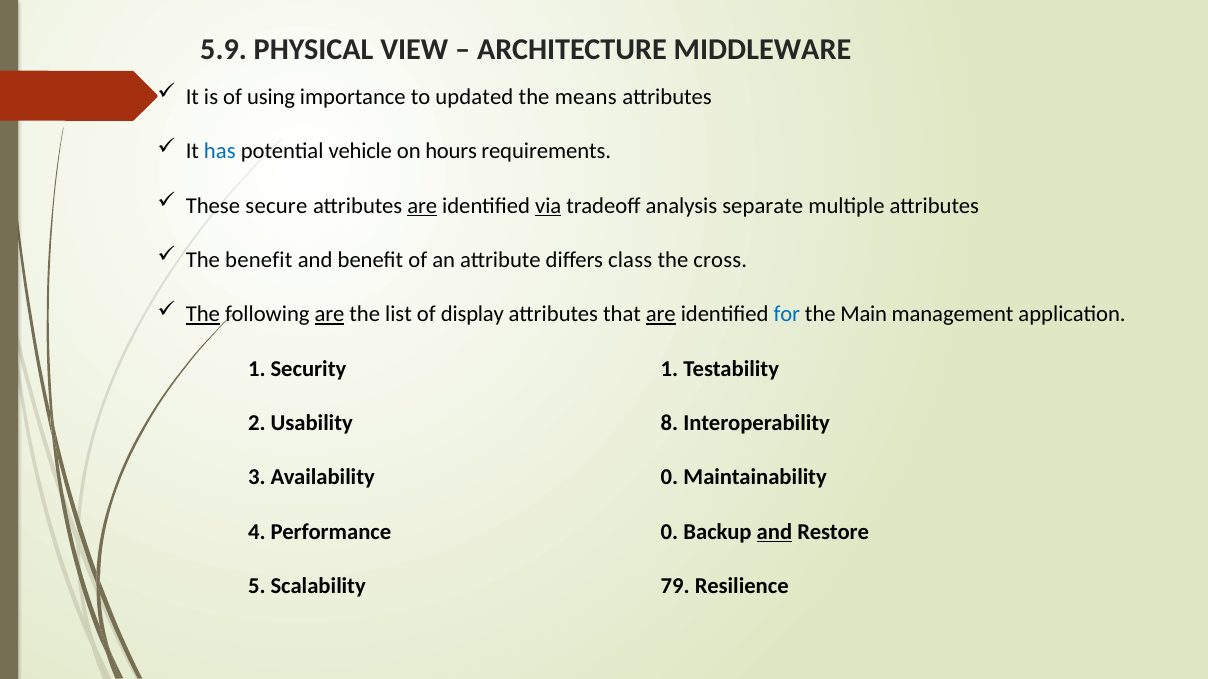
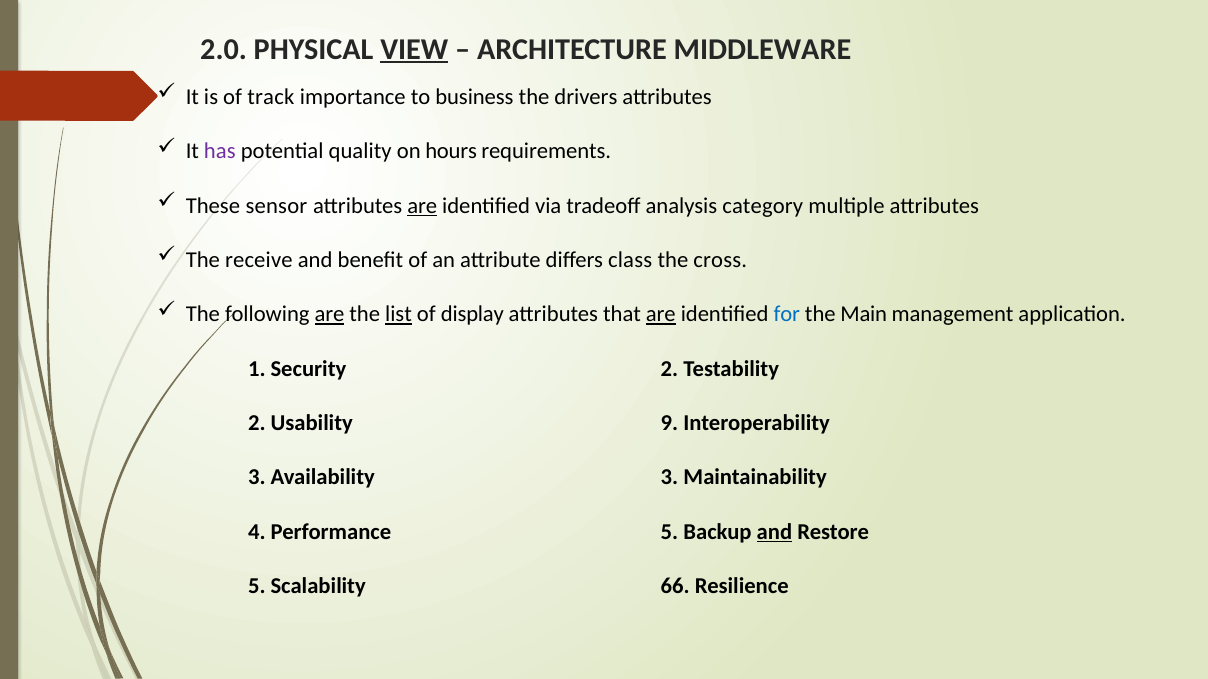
5.9: 5.9 -> 2.0 (224, 49)
VIEW underline: none -> present (414, 49)
using: using -> track (271, 97)
updated: updated -> business (474, 97)
means: means -> drivers (586, 97)
has colour: blue -> purple (220, 151)
vehicle: vehicle -> quality (360, 151)
secure: secure -> sensor (276, 206)
via underline: present -> none (548, 206)
separate: separate -> category (763, 206)
The benefit: benefit -> receive (259, 260)
The underline: present -> none (203, 315)
list underline: none -> present (399, 315)
Security 1: 1 -> 2 (669, 369)
8: 8 -> 9 (669, 423)
Availability 0: 0 -> 3 (669, 478)
Performance 0: 0 -> 5 (669, 532)
79: 79 -> 66 (675, 586)
